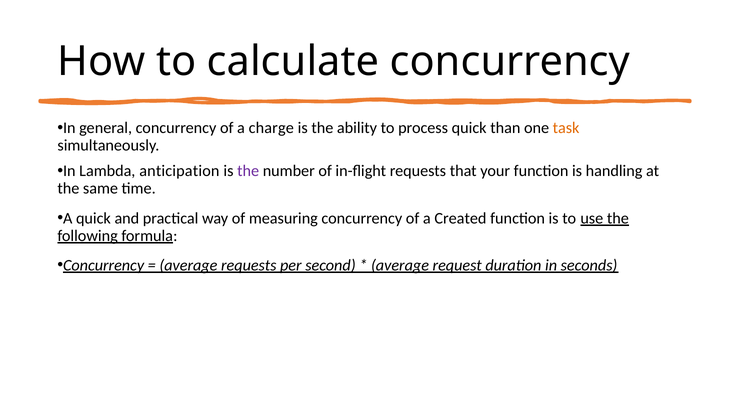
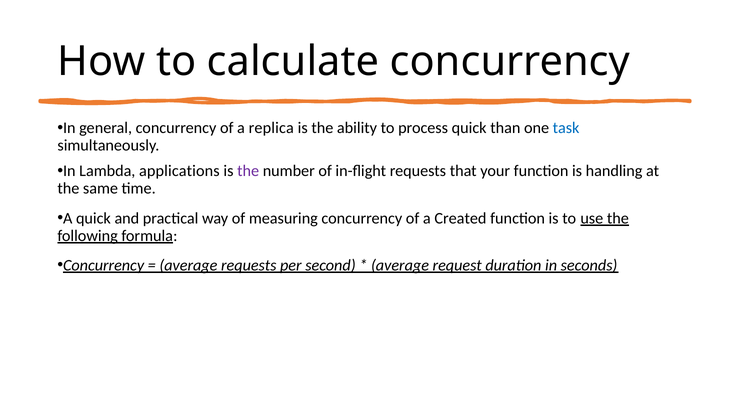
charge: charge -> replica (271, 128)
task colour: orange -> blue (566, 128)
anticipation: anticipation -> applications (179, 171)
